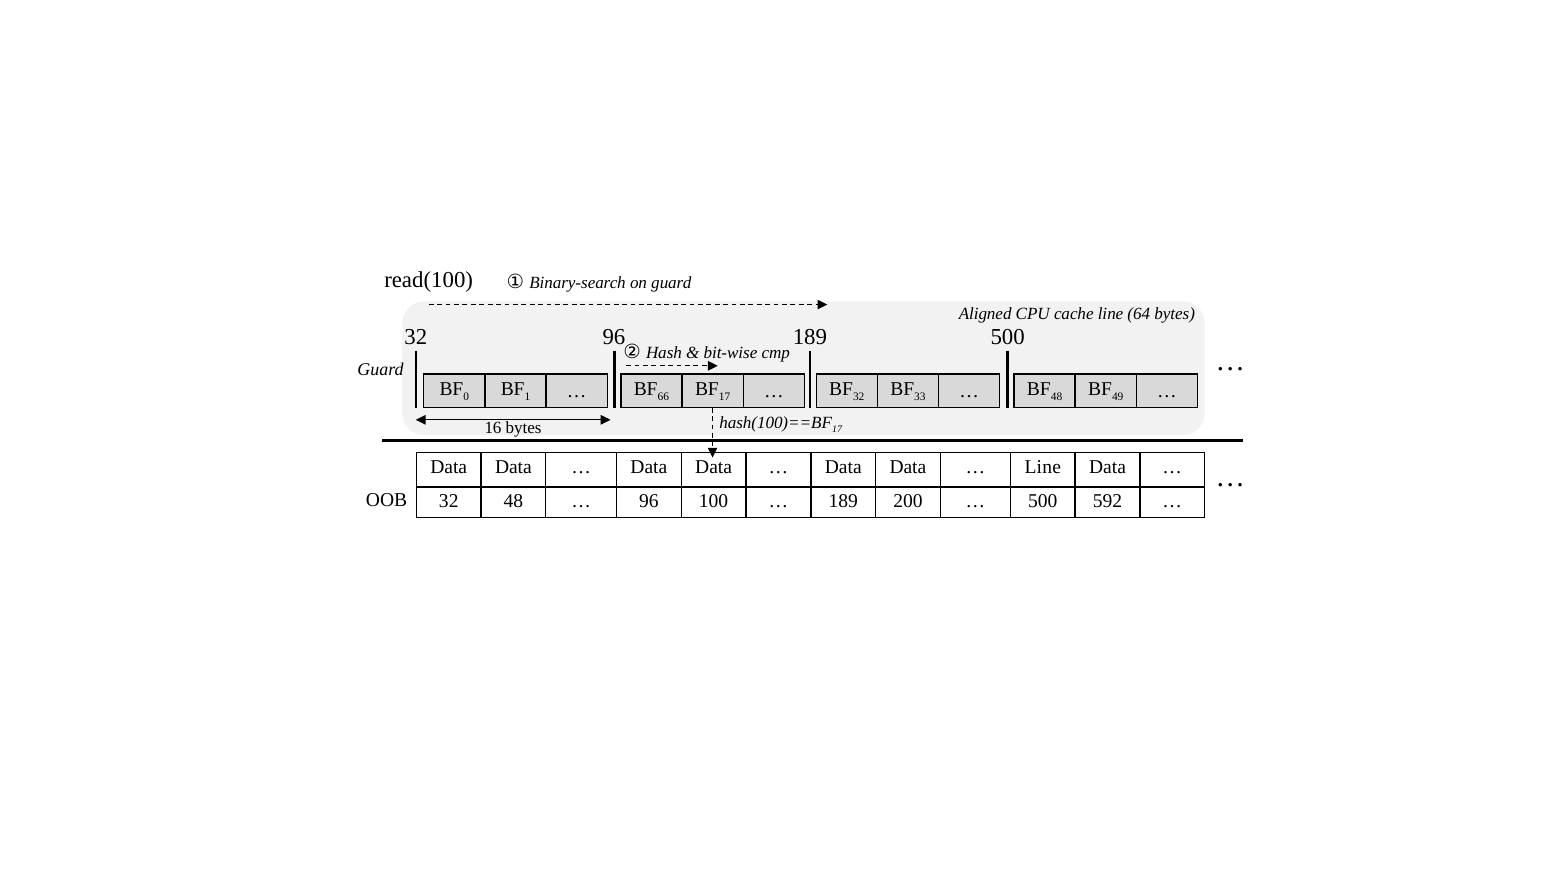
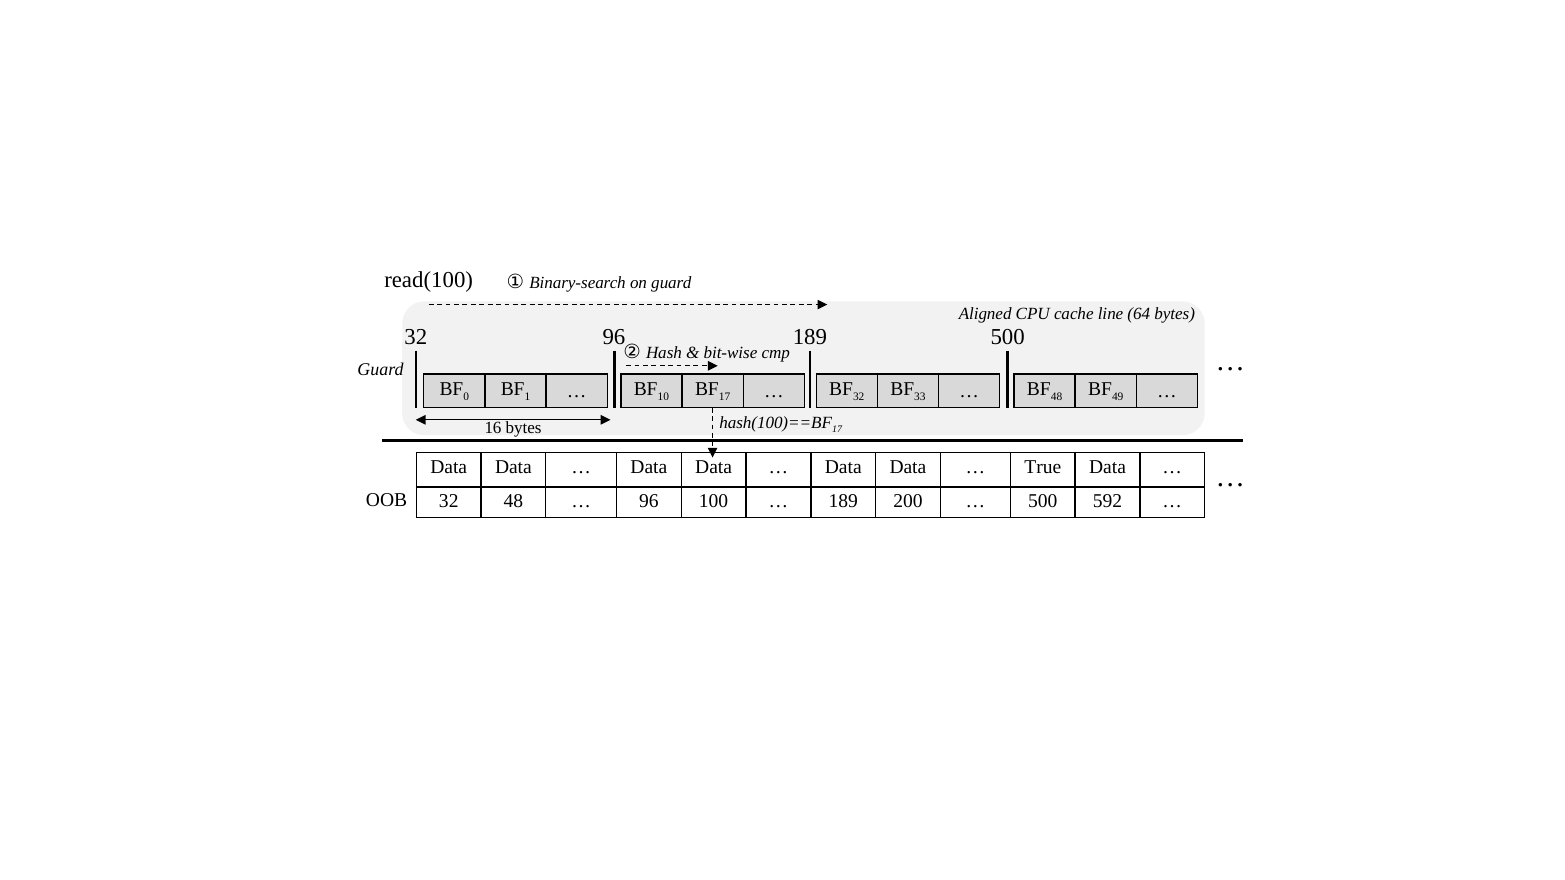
66: 66 -> 10 (663, 397)
Line: Line -> True (1043, 467)
